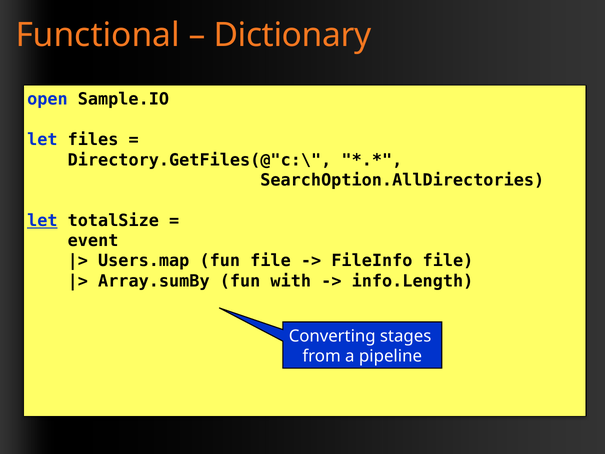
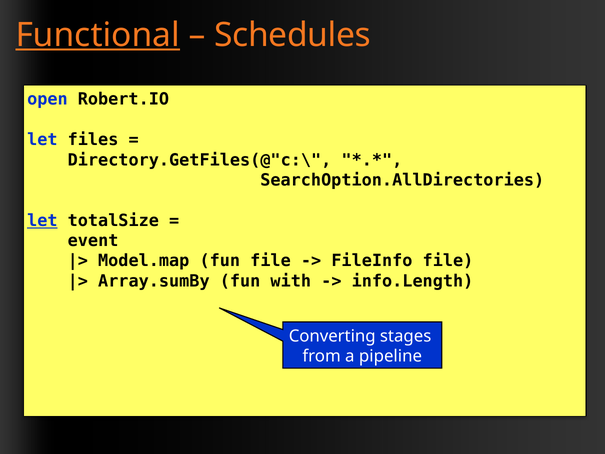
Functional underline: none -> present (98, 35)
Dictionary: Dictionary -> Schedules (293, 35)
Sample.IO: Sample.IO -> Robert.IO (123, 99)
Users.map: Users.map -> Model.map (144, 261)
